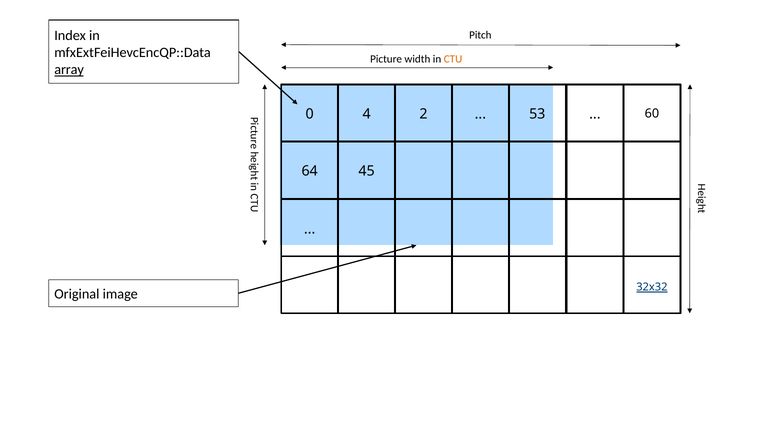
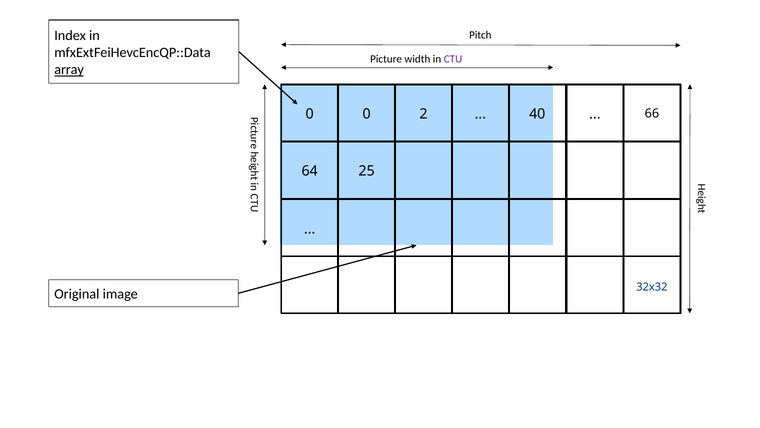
CTU colour: orange -> purple (453, 59)
0 4: 4 -> 0 (367, 114)
53: 53 -> 40 (537, 114)
60: 60 -> 66 (652, 114)
45: 45 -> 25 (367, 171)
32x32 underline: present -> none (652, 287)
